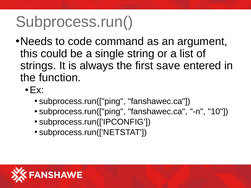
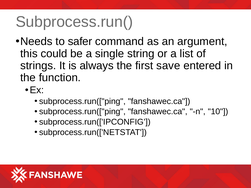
code: code -> safer (80, 42)
